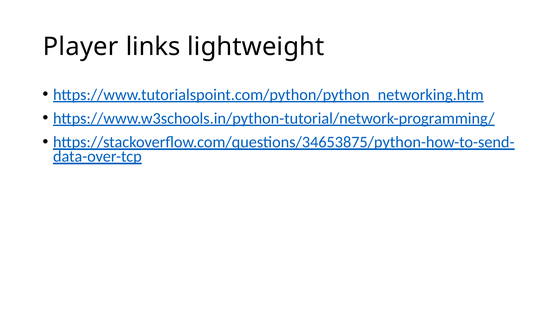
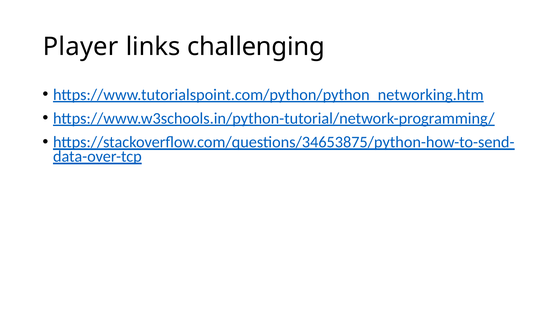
lightweight: lightweight -> challenging (256, 47)
